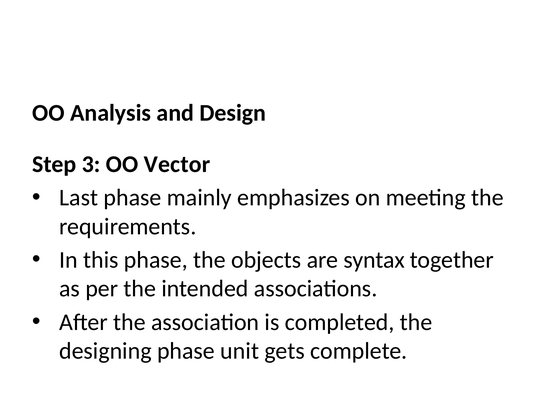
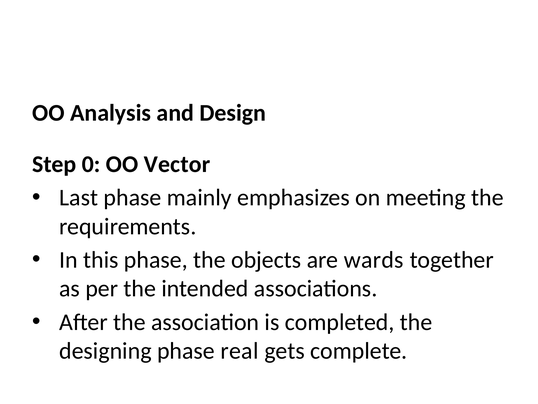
3: 3 -> 0 (91, 164)
syntax: syntax -> wards (374, 260)
unit: unit -> real (240, 351)
